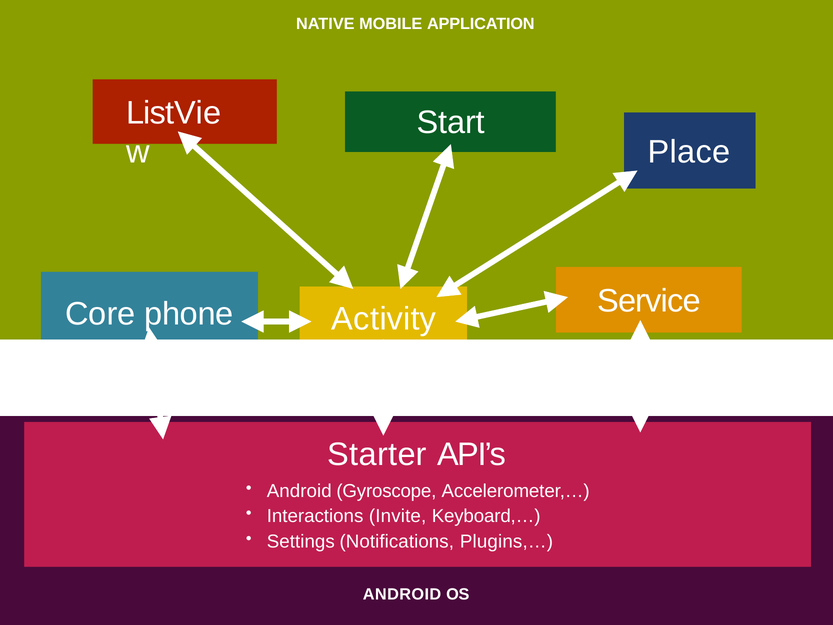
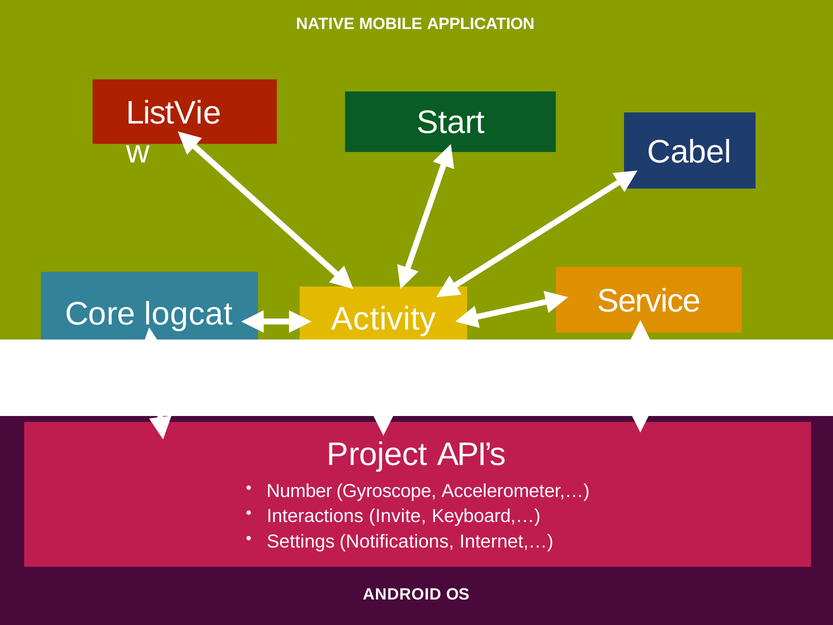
Place: Place -> Cabel (689, 152)
phone: phone -> logcat (189, 314)
Starter: Starter -> Project (377, 455)
Android: Android -> Number (299, 491)
Plugins,…: Plugins,… -> Internet,… (507, 541)
